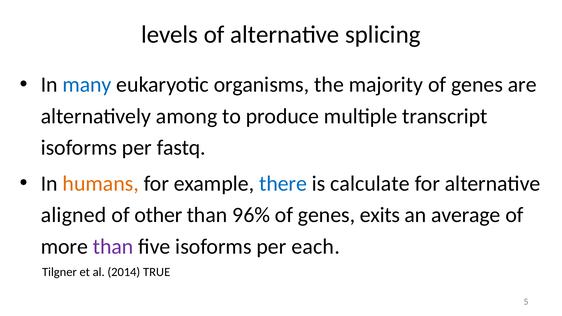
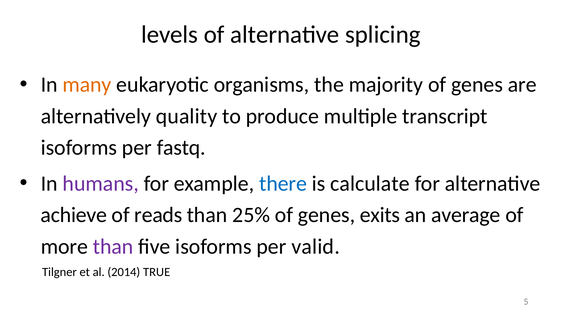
many colour: blue -> orange (87, 85)
among: among -> quality (187, 116)
humans colour: orange -> purple (101, 184)
aligned: aligned -> achieve (74, 215)
other: other -> reads (158, 215)
96%: 96% -> 25% (251, 215)
each: each -> valid (316, 247)
